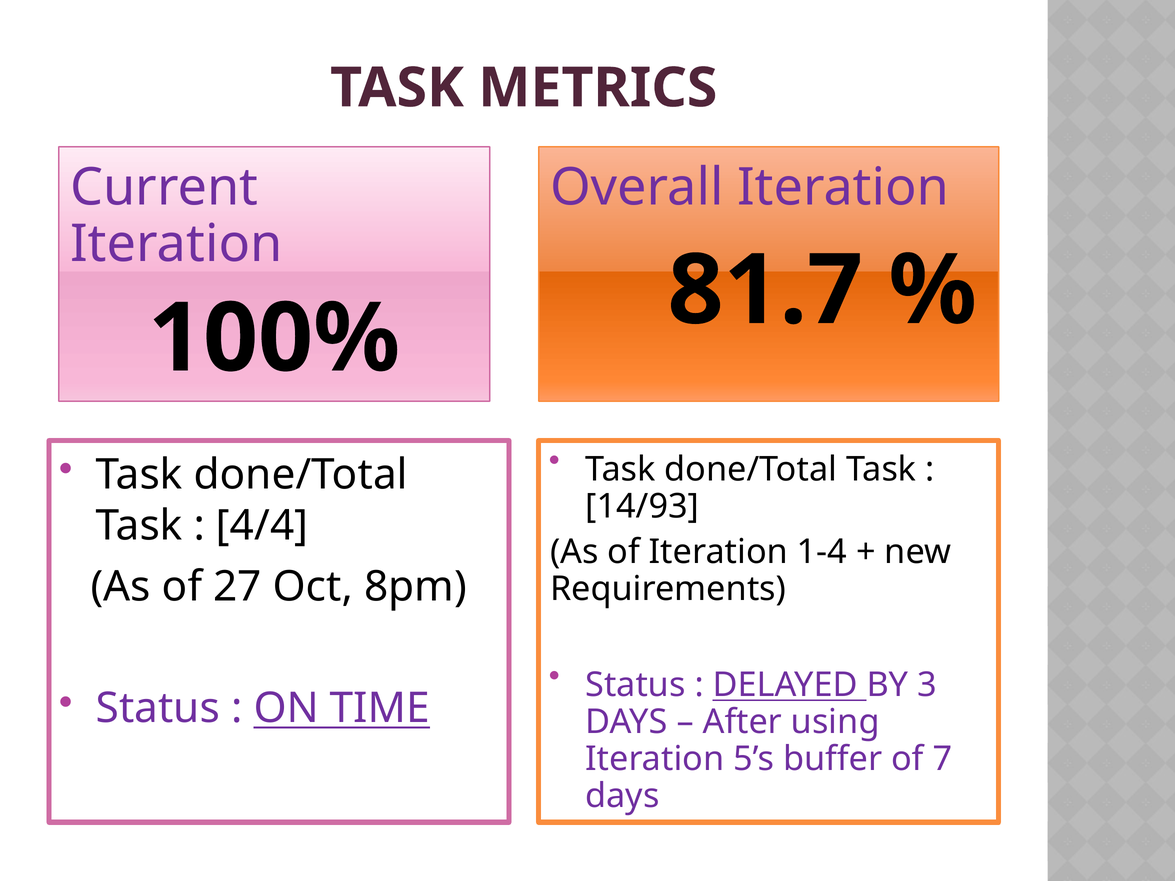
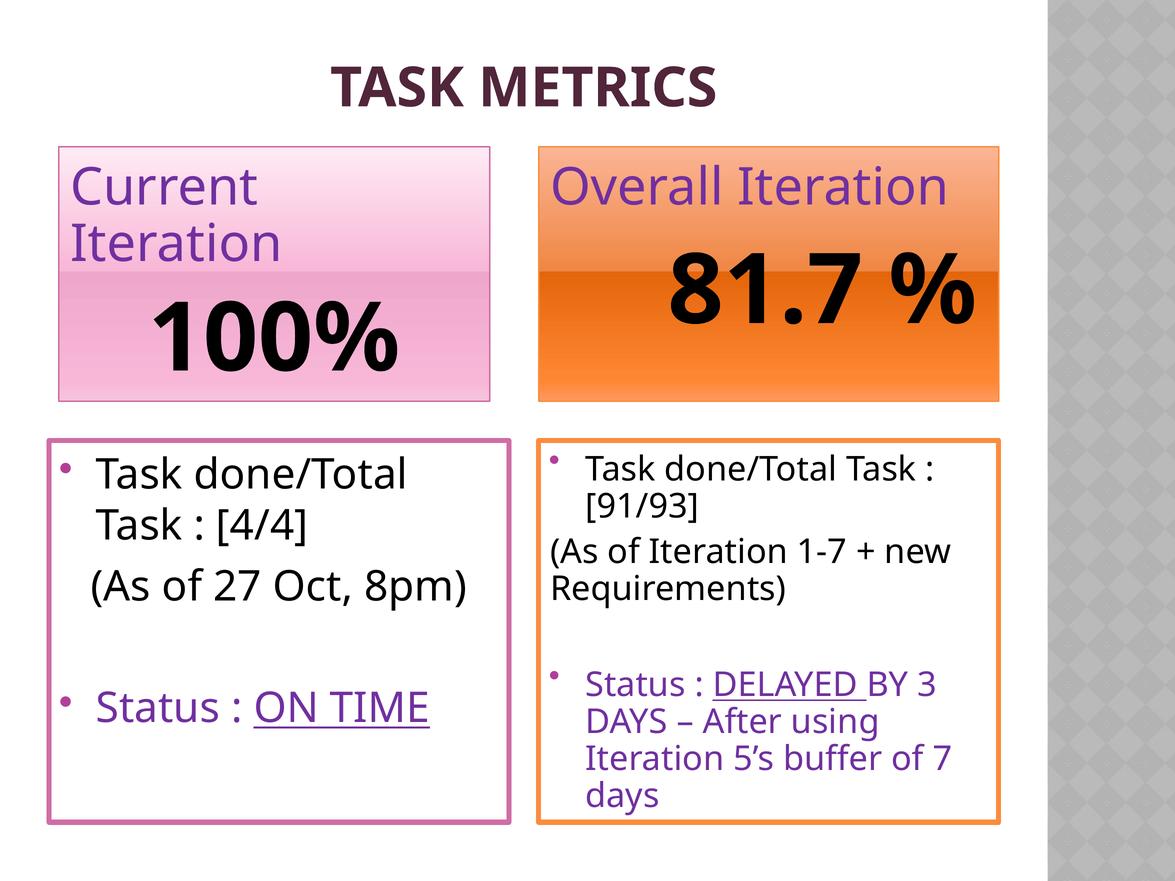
14/93: 14/93 -> 91/93 (642, 506)
1-4: 1-4 -> 1-7 (822, 552)
